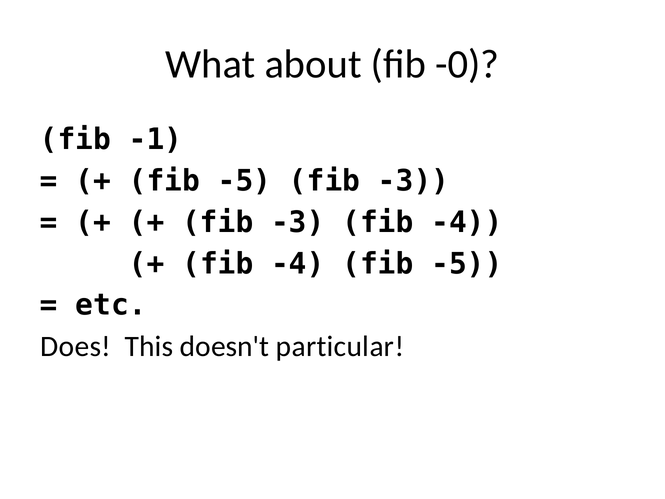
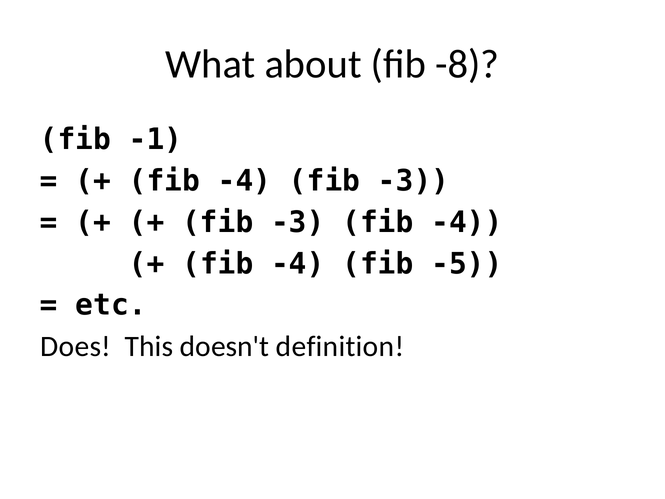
-0: -0 -> -8 (467, 64)
-5: -5 -> -4 (244, 181)
particular: particular -> definition (340, 346)
